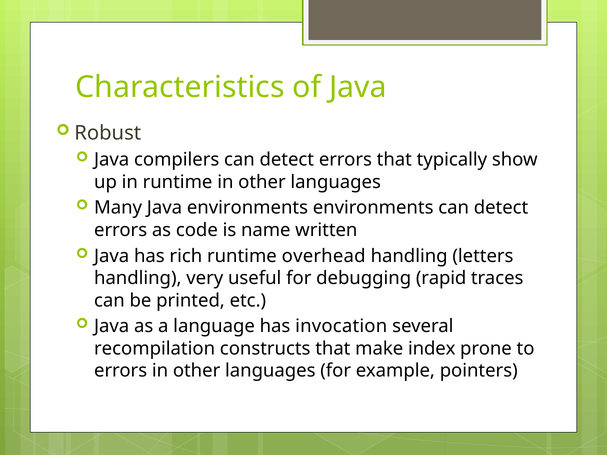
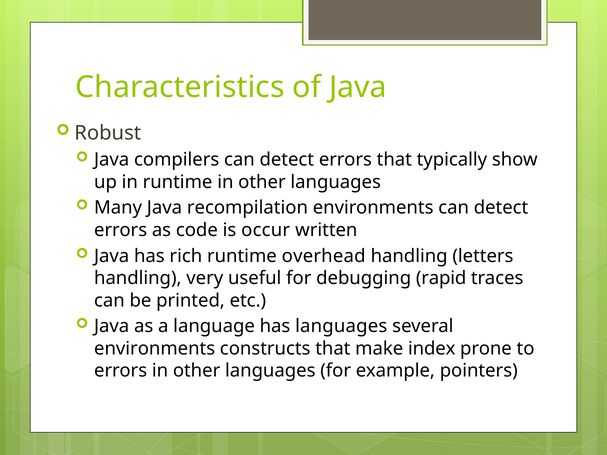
Java environments: environments -> recompilation (247, 208)
name: name -> occur (266, 230)
has invocation: invocation -> languages (341, 326)
recompilation: recompilation -> environments (155, 349)
